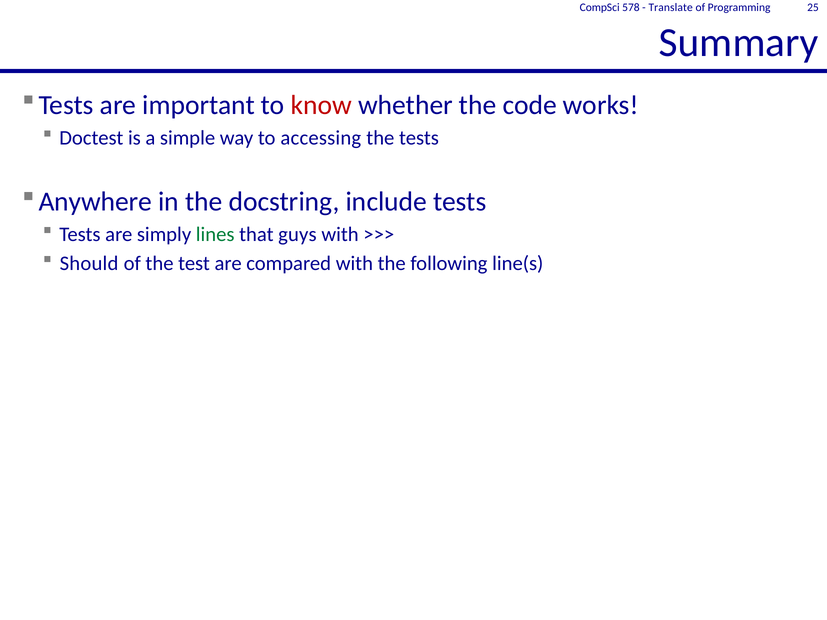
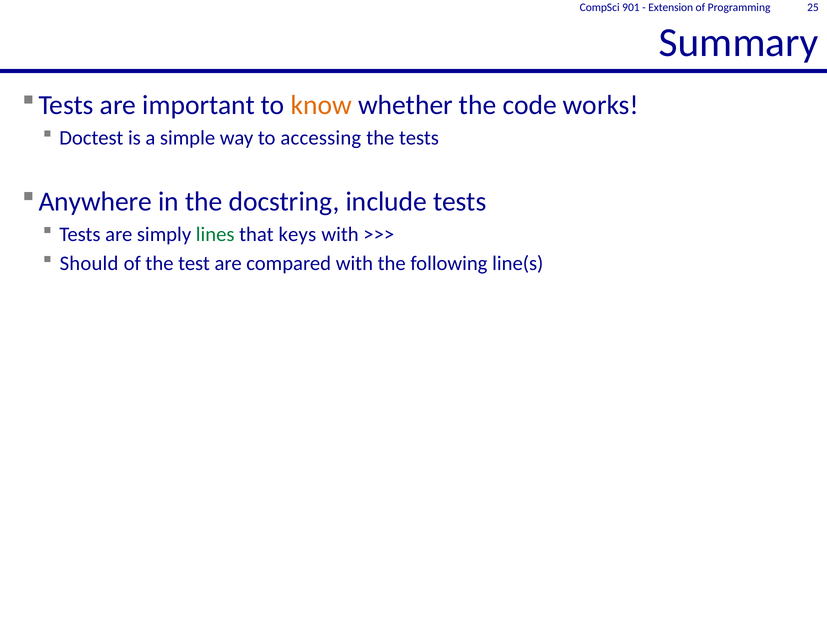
578: 578 -> 901 (631, 8)
Translate: Translate -> Extension (671, 8)
know colour: red -> orange (321, 105)
guys: guys -> keys (297, 234)
